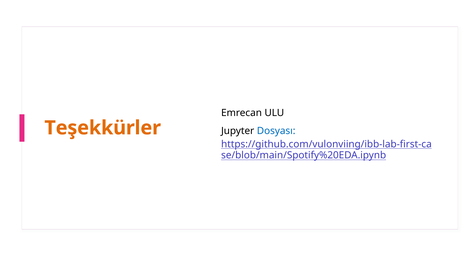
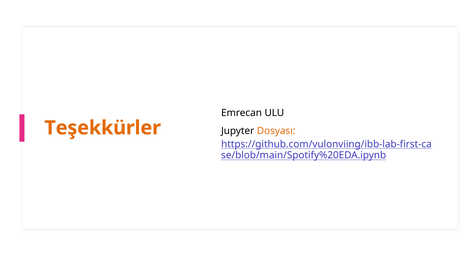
Dosyası colour: blue -> orange (276, 131)
